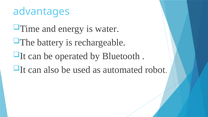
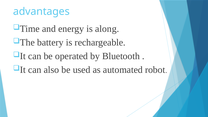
water: water -> along (107, 29)
